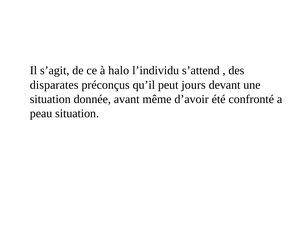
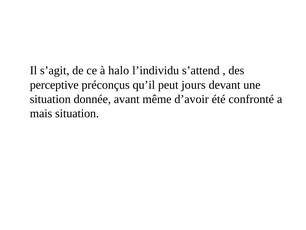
disparates: disparates -> perceptive (54, 85)
peau: peau -> mais (41, 113)
